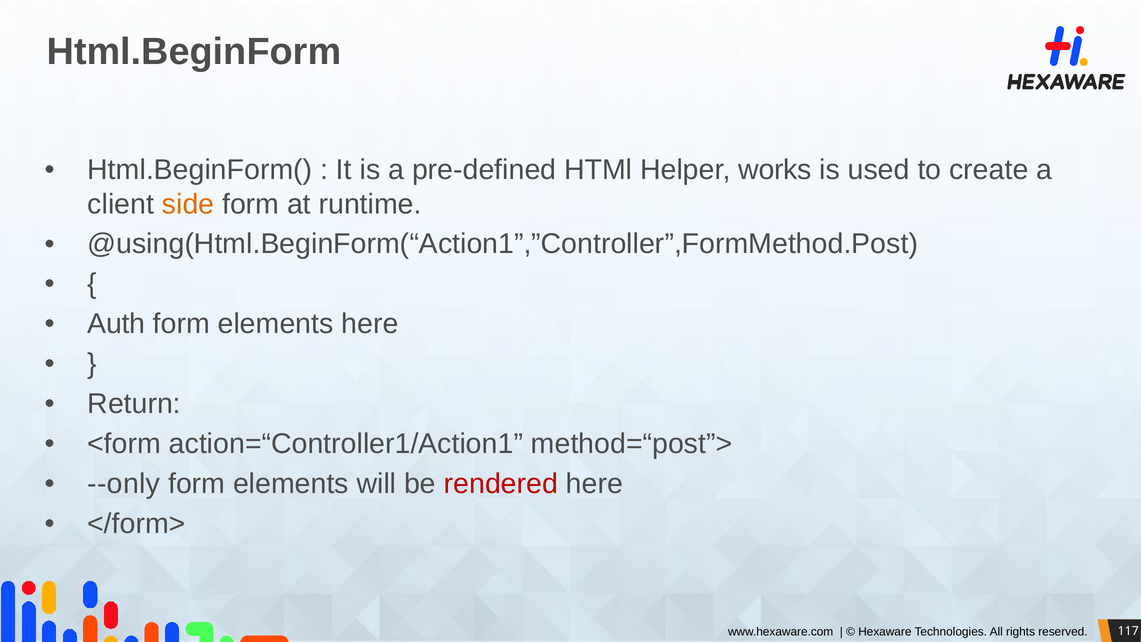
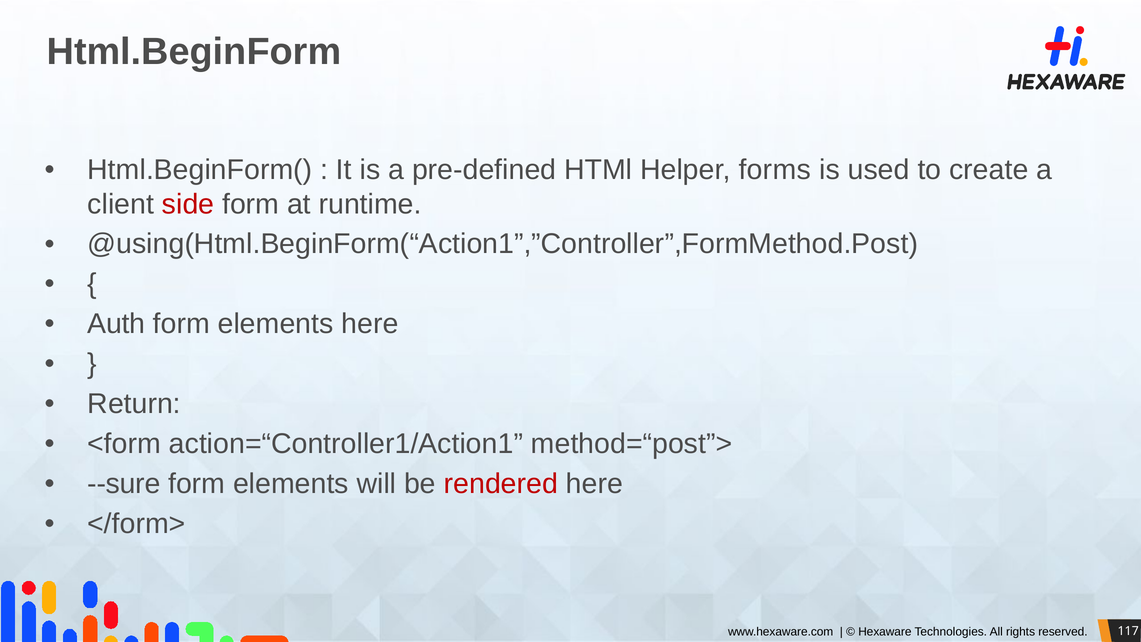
works: works -> forms (775, 170)
side colour: orange -> red (188, 204)
--only: --only -> --sure (124, 484)
